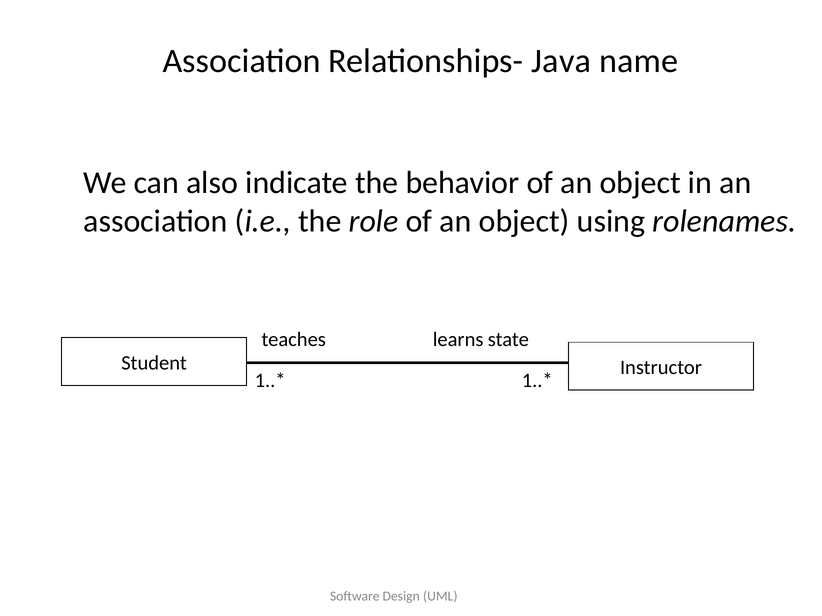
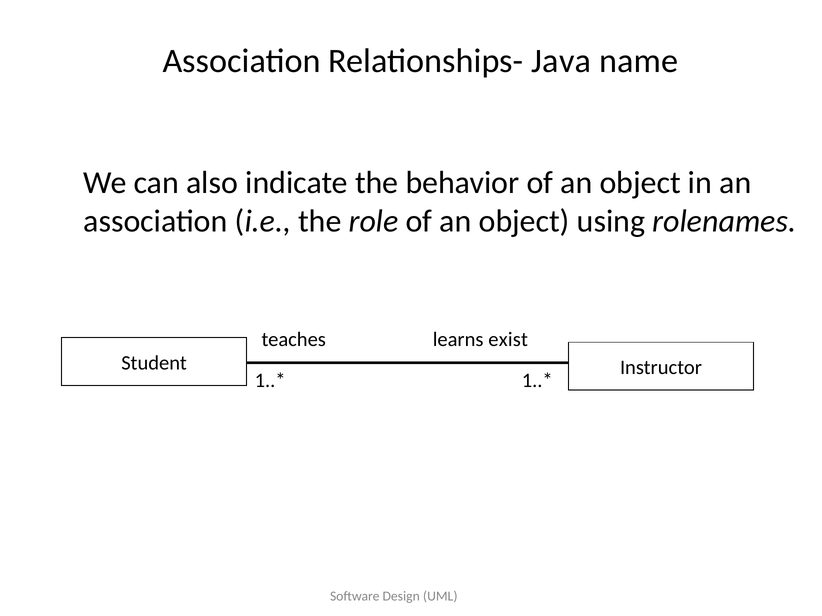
state: state -> exist (508, 340)
